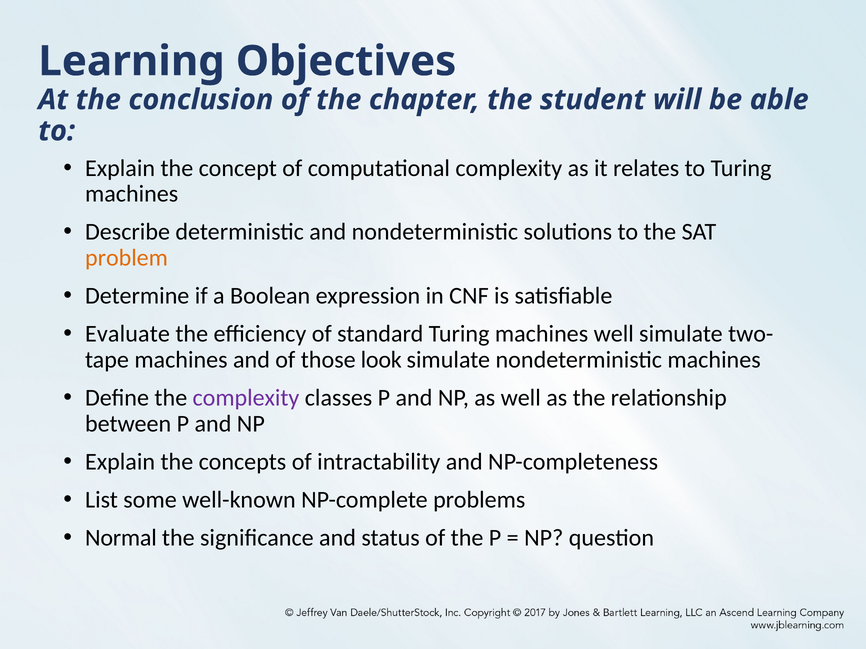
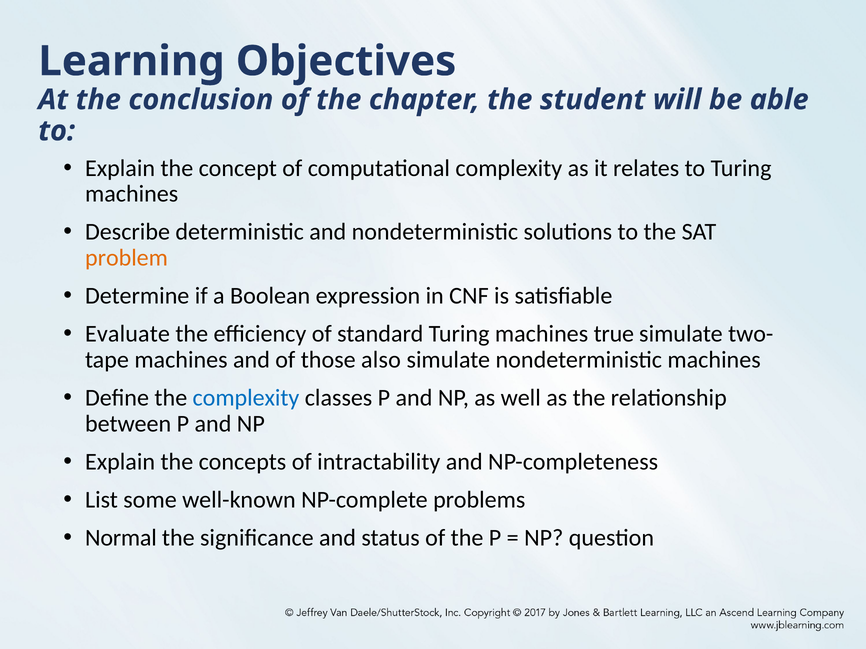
machines well: well -> true (614, 334)
look: look -> also (381, 360)
complexity colour: purple -> blue (246, 398)
